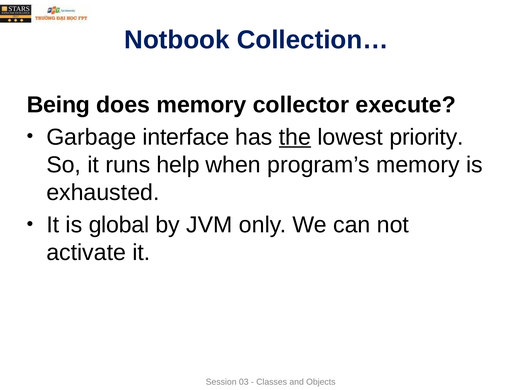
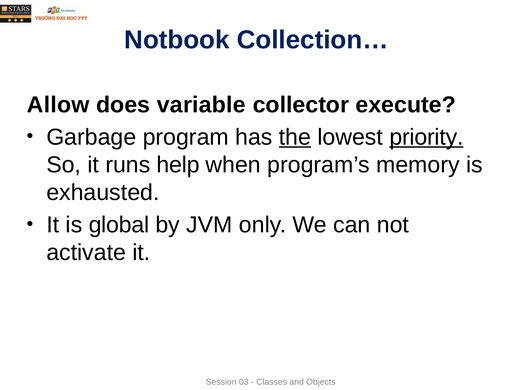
Being: Being -> Allow (58, 105)
does memory: memory -> variable (201, 105)
interface: interface -> program (186, 137)
priority underline: none -> present (426, 137)
